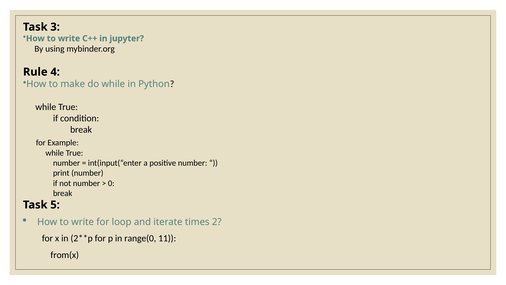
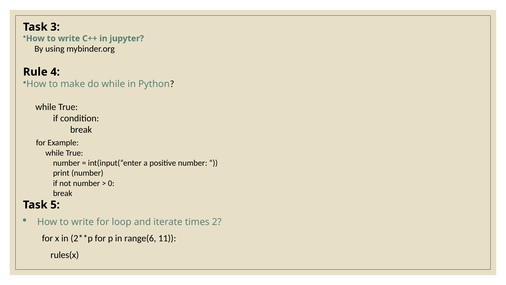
range(0: range(0 -> range(6 (140, 238)
from(x: from(x -> rules(x (65, 255)
